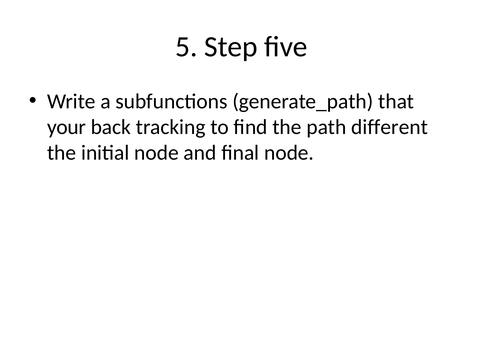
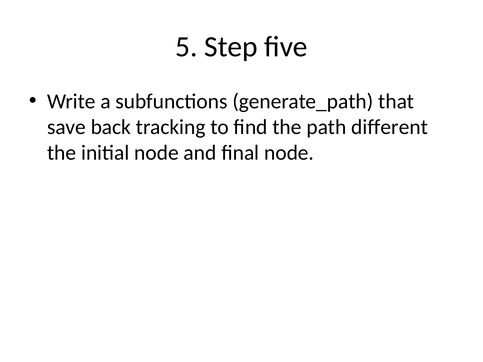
your: your -> save (67, 127)
